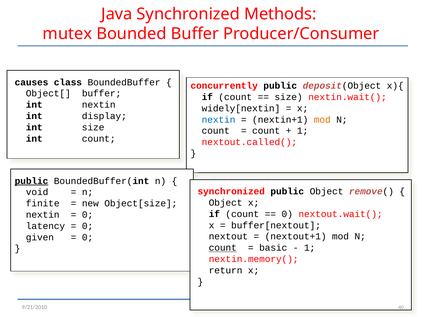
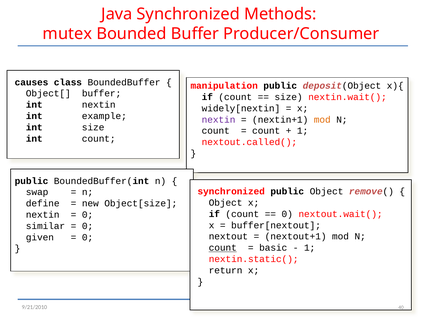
concurrently: concurrently -> manipulation (224, 86)
display: display -> example (104, 116)
nextin colour: blue -> purple (219, 119)
public underline: present -> none (32, 181)
void: void -> swap (37, 192)
finite: finite -> define (43, 203)
latency: latency -> similar (46, 226)
nextin.memory(: nextin.memory( -> nextin.static( (254, 259)
